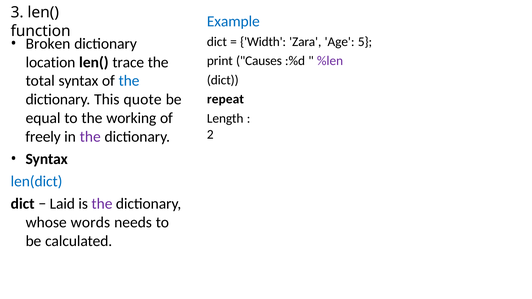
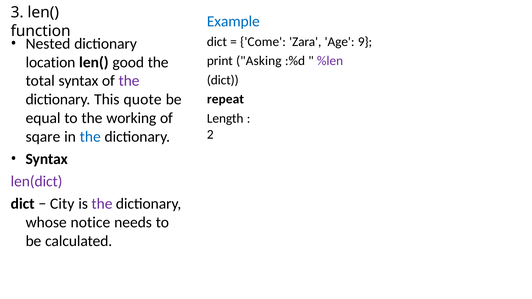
Width: Width -> Come (263, 42)
5: 5 -> 9 (365, 42)
Broken: Broken -> Nested (48, 44)
Causes: Causes -> Asking (259, 61)
trace: trace -> good (128, 62)
the colour: blue -> purple (129, 81)
freely: freely -> sqare (43, 137)
the colour: purple -> blue (90, 137)
len(dict colour: blue -> purple (37, 182)
Laid: Laid -> City (62, 204)
words: words -> notice (90, 223)
